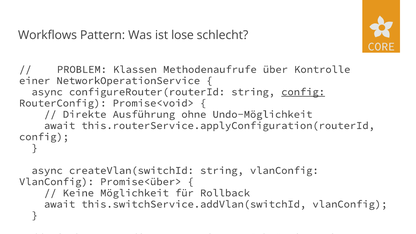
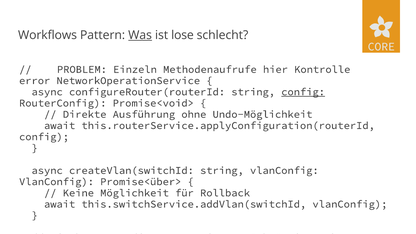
Was underline: none -> present (140, 35)
Klassen: Klassen -> Einzeln (135, 69)
über: über -> hier (275, 69)
einer: einer -> error (35, 81)
